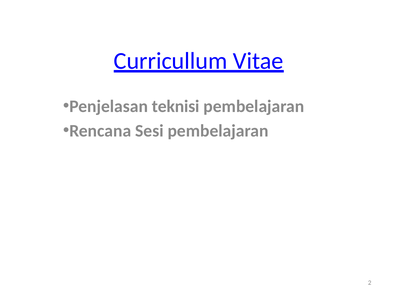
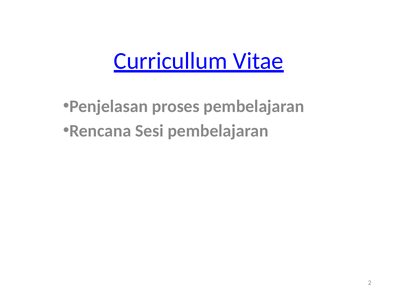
teknisi: teknisi -> proses (176, 106)
